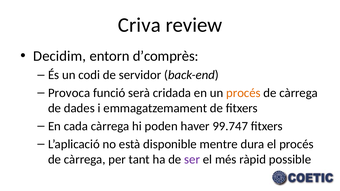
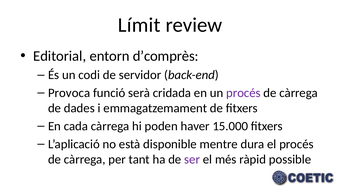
Criva: Criva -> Límit (139, 25)
Decidim: Decidim -> Editorial (60, 56)
procés colour: orange -> purple (243, 93)
99.747: 99.747 -> 15.000 (230, 126)
